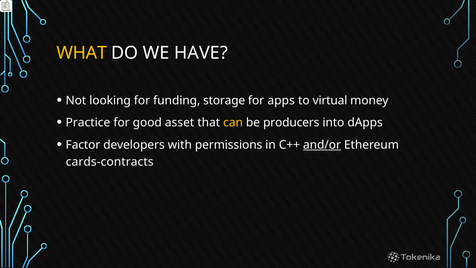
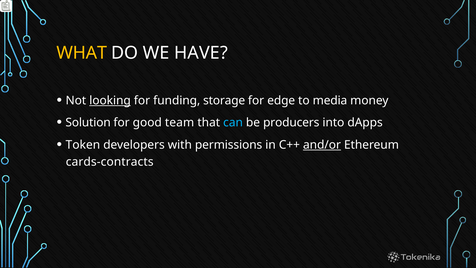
looking underline: none -> present (110, 100)
apps: apps -> edge (281, 100)
virtual: virtual -> media (330, 100)
Practice: Practice -> Solution (88, 123)
asset: asset -> team (180, 123)
can colour: yellow -> light blue (233, 123)
Factor: Factor -> Token (83, 145)
